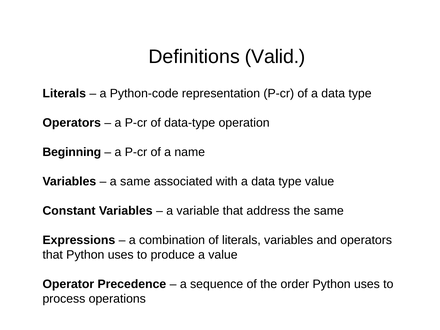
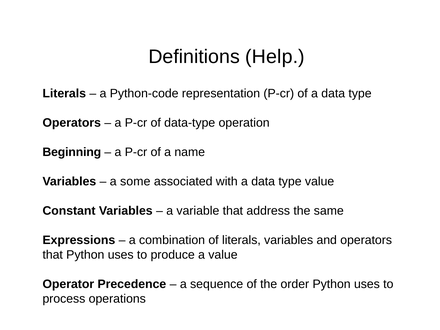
Valid: Valid -> Help (275, 57)
a same: same -> some (135, 182)
